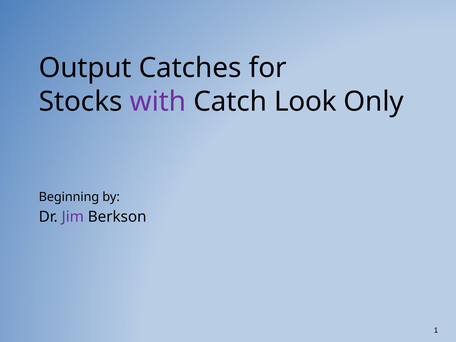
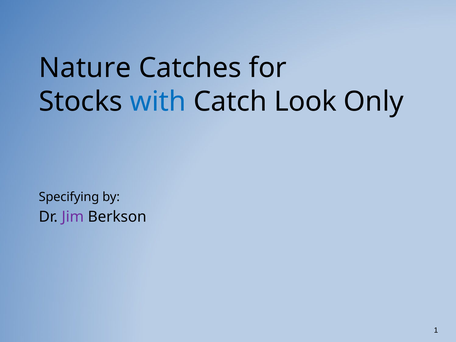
Output: Output -> Nature (85, 68)
with colour: purple -> blue (158, 102)
Beginning: Beginning -> Specifying (69, 197)
